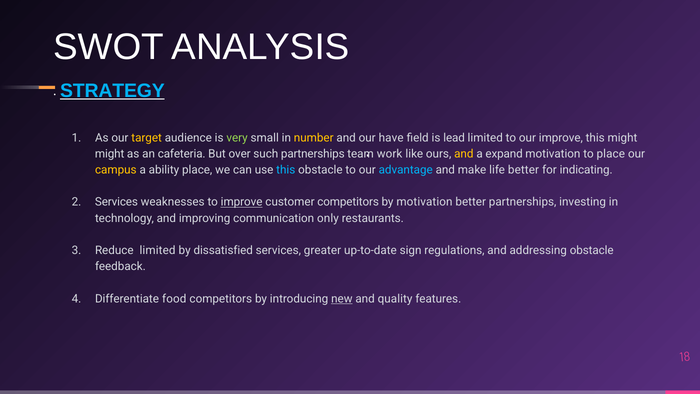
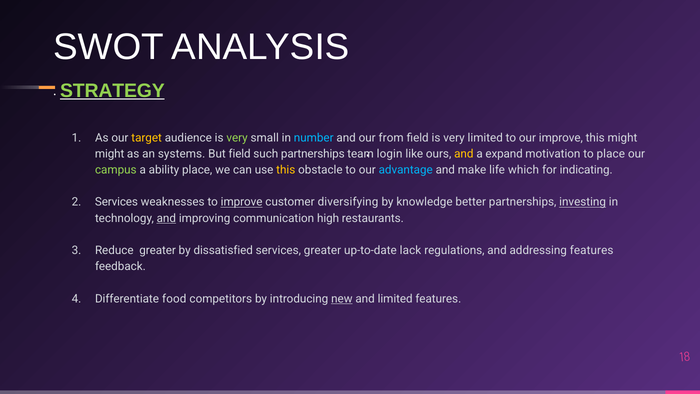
STRATEGY colour: light blue -> light green (112, 91)
number colour: yellow -> light blue (314, 138)
have: have -> from (391, 138)
field is lead: lead -> very (454, 138)
cafeteria: cafeteria -> systems (182, 154)
But over: over -> field (240, 154)
work: work -> login (390, 154)
campus colour: yellow -> light green (116, 170)
this colour: light blue -> yellow (286, 170)
life better: better -> which (524, 170)
customer competitors: competitors -> diversifying (348, 202)
by motivation: motivation -> knowledge (424, 202)
investing underline: none -> present (583, 202)
and underline: none -> present (166, 218)
only: only -> high (328, 218)
Reduce limited: limited -> greater (158, 250)
sign: sign -> lack (410, 250)
addressing obstacle: obstacle -> features (592, 250)
and quality: quality -> limited (395, 299)
